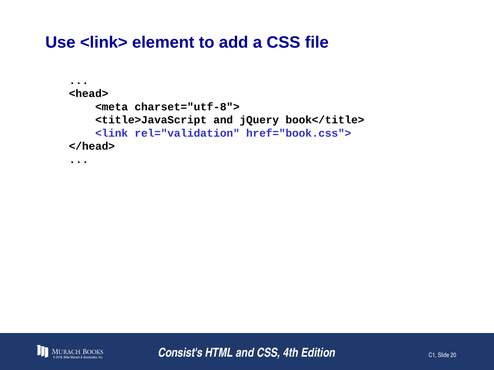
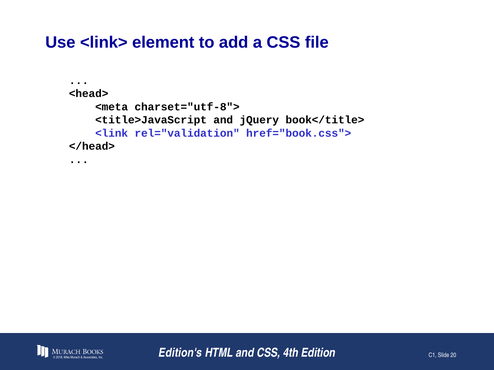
Consist's: Consist's -> Edition's (180, 353)
